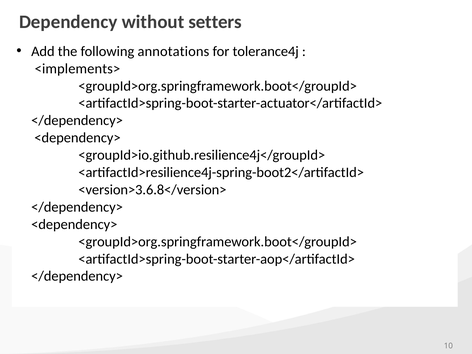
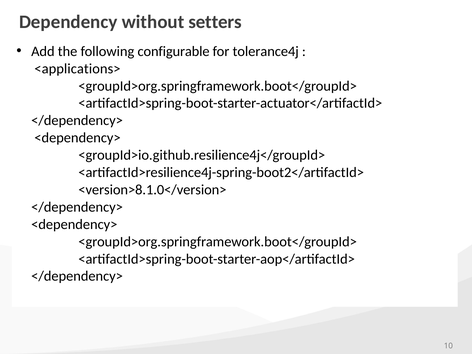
annotations: annotations -> configurable (174, 51)
<implements>: <implements> -> <applications> (77, 69)
<version>3.6.8</version>: <version>3.6.8</version> -> <version>8.1.0</version> (152, 190)
